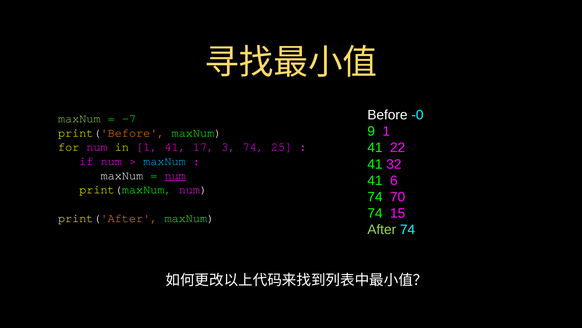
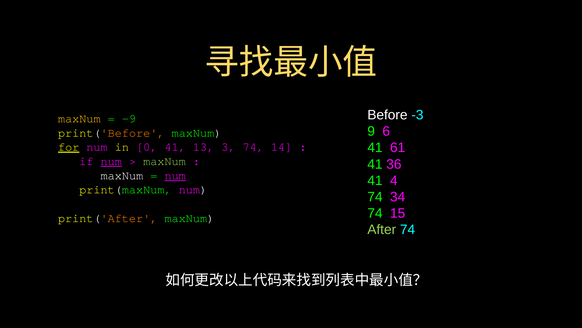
-0: -0 -> -3 (417, 115)
maxNum colour: light green -> yellow (79, 118)
-7: -7 -> -9 (129, 118)
9 1: 1 -> 6 (386, 131)
22: 22 -> 61 (398, 147)
for underline: none -> present (69, 147)
in 1: 1 -> 0 (147, 147)
17: 17 -> 13 (204, 147)
25: 25 -> 14 (282, 147)
num underline: none -> present (111, 161)
maxNum colour: light blue -> light green (164, 161)
32: 32 -> 36 (394, 164)
6: 6 -> 4 (394, 180)
70: 70 -> 34 (398, 197)
